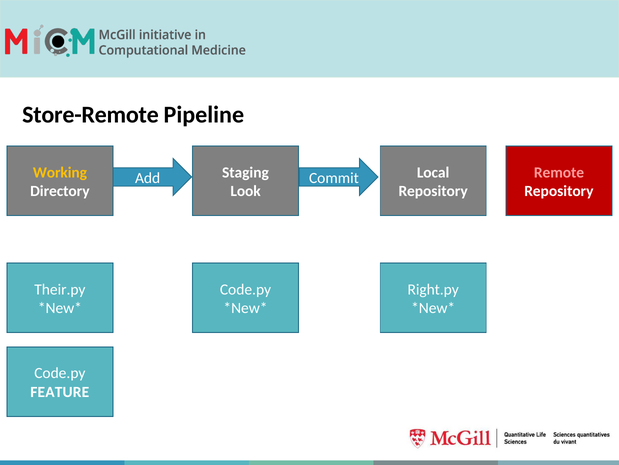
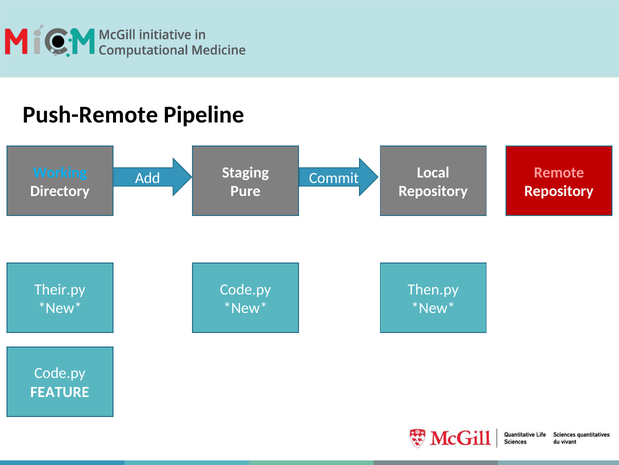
Store-Remote: Store-Remote -> Push-Remote (90, 114)
Working colour: yellow -> light blue (60, 172)
Look: Look -> Pure (245, 191)
Right.py: Right.py -> Then.py (433, 289)
